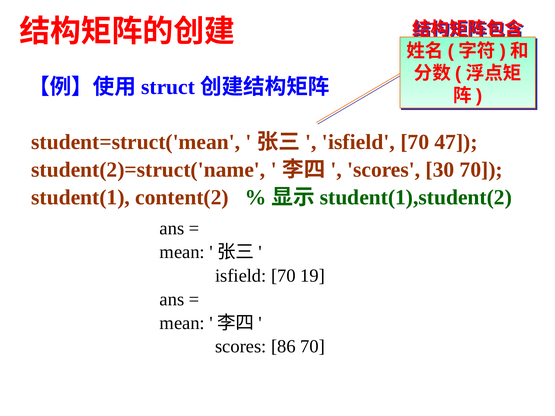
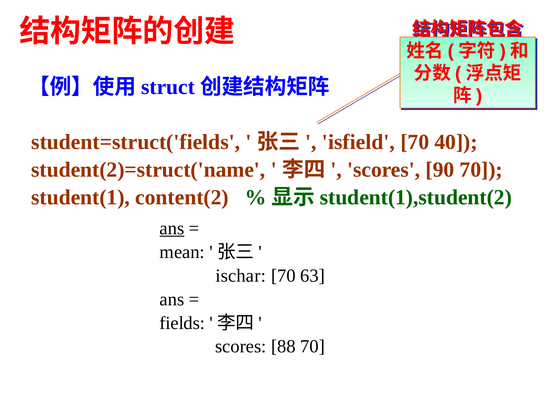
student=struct('mean: student=struct('mean -> student=struct('fields (136, 142)
47: 47 -> 40 (456, 142)
30: 30 -> 90 (440, 170)
ans underline: none -> present (172, 228)
isfield: isfield -> ischar (241, 276)
19: 19 -> 63 (313, 276)
mean: mean -> fields (182, 323)
86: 86 -> 88 (283, 347)
